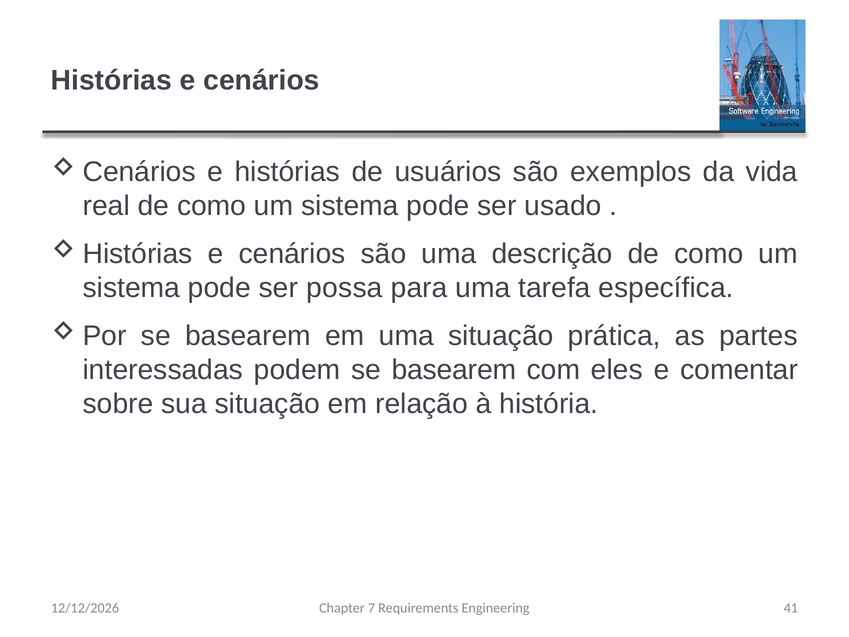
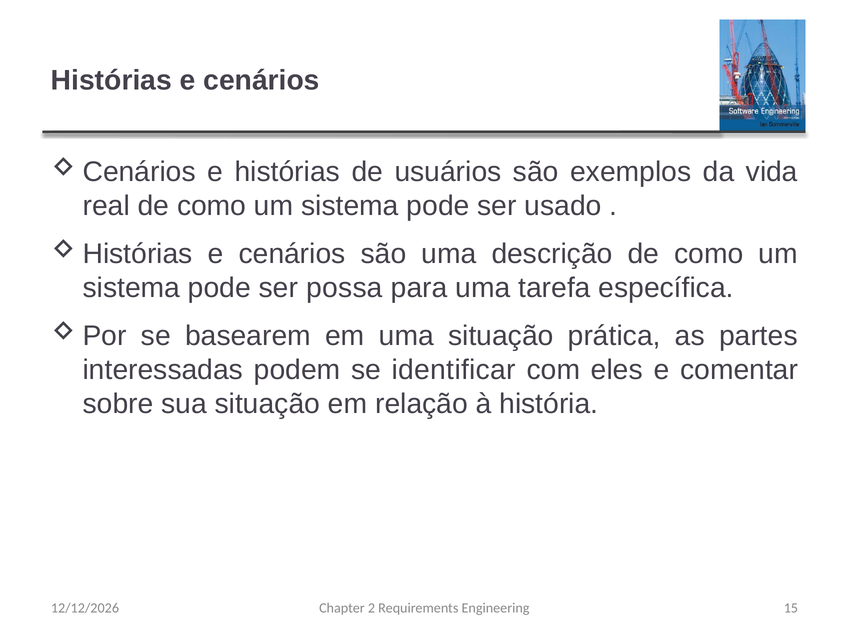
podem se basearem: basearem -> identificar (454, 370)
7: 7 -> 2 (371, 608)
41: 41 -> 15 (791, 608)
